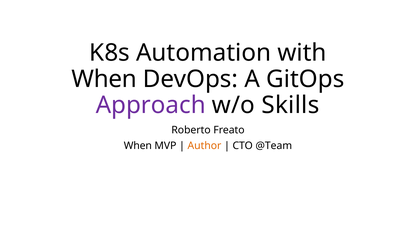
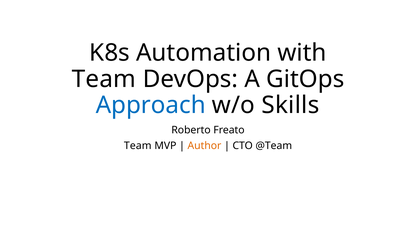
When: When -> Team (104, 79)
Approach colour: purple -> blue (151, 105)
When: When -> Team (138, 146)
